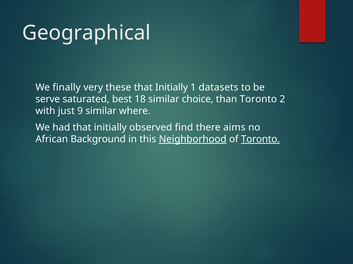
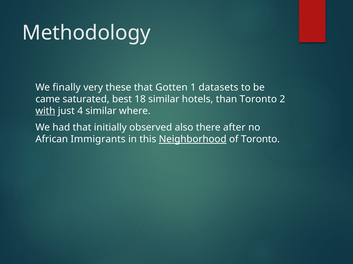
Geographical: Geographical -> Methodology (86, 33)
Initially: Initially -> Gotten (171, 88)
serve: serve -> came (48, 99)
choice: choice -> hotels (198, 99)
with underline: none -> present (45, 111)
9: 9 -> 4 (80, 111)
find: find -> also (184, 128)
aims: aims -> after (234, 128)
Background: Background -> Immigrants (98, 140)
Toronto underline: present -> none (260, 140)
